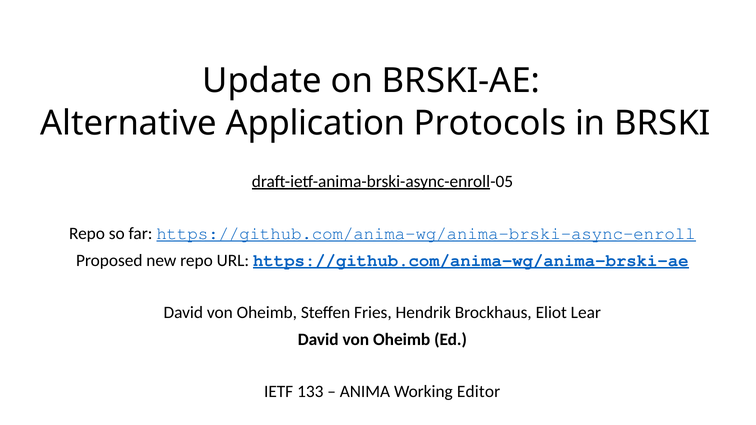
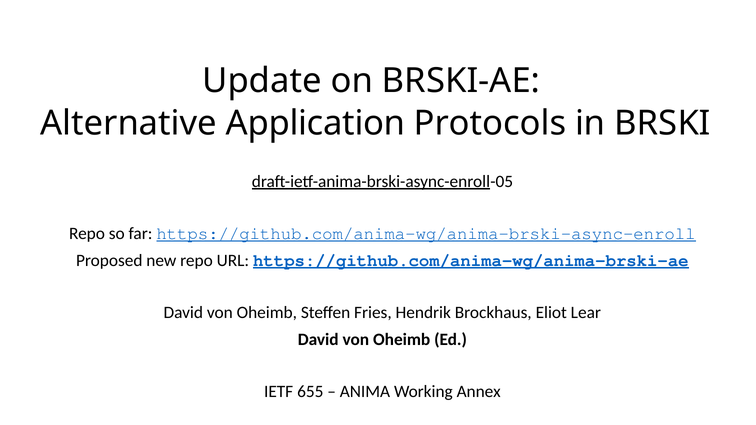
133: 133 -> 655 (310, 392)
Editor: Editor -> Annex (479, 392)
